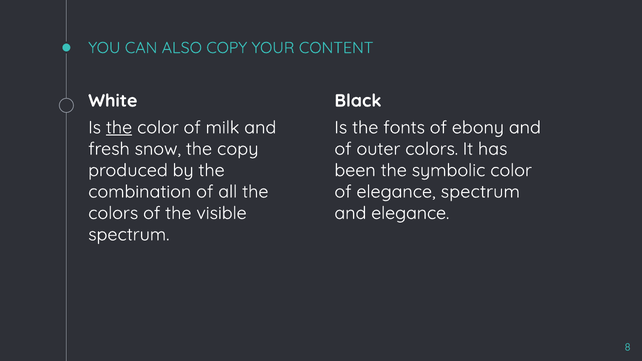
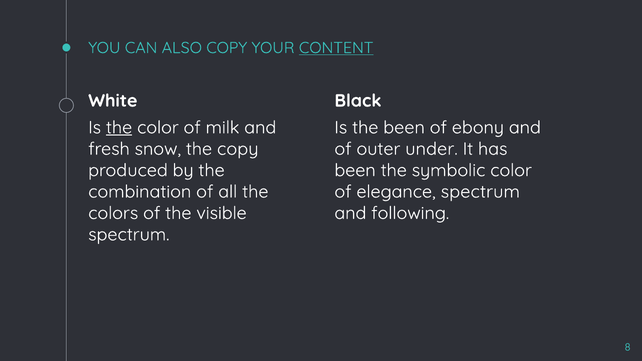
CONTENT underline: none -> present (336, 48)
the fonts: fonts -> been (404, 128)
outer colors: colors -> under (431, 149)
and elegance: elegance -> following (410, 213)
